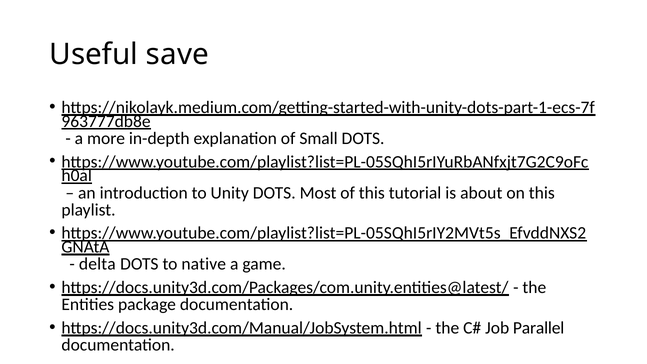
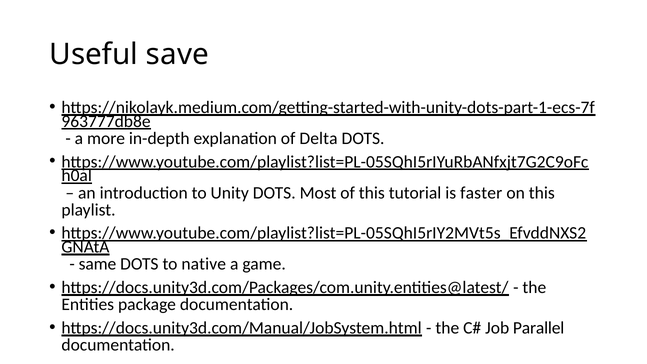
Small: Small -> Delta (318, 138)
about: about -> faster (481, 193)
delta: delta -> same (97, 264)
